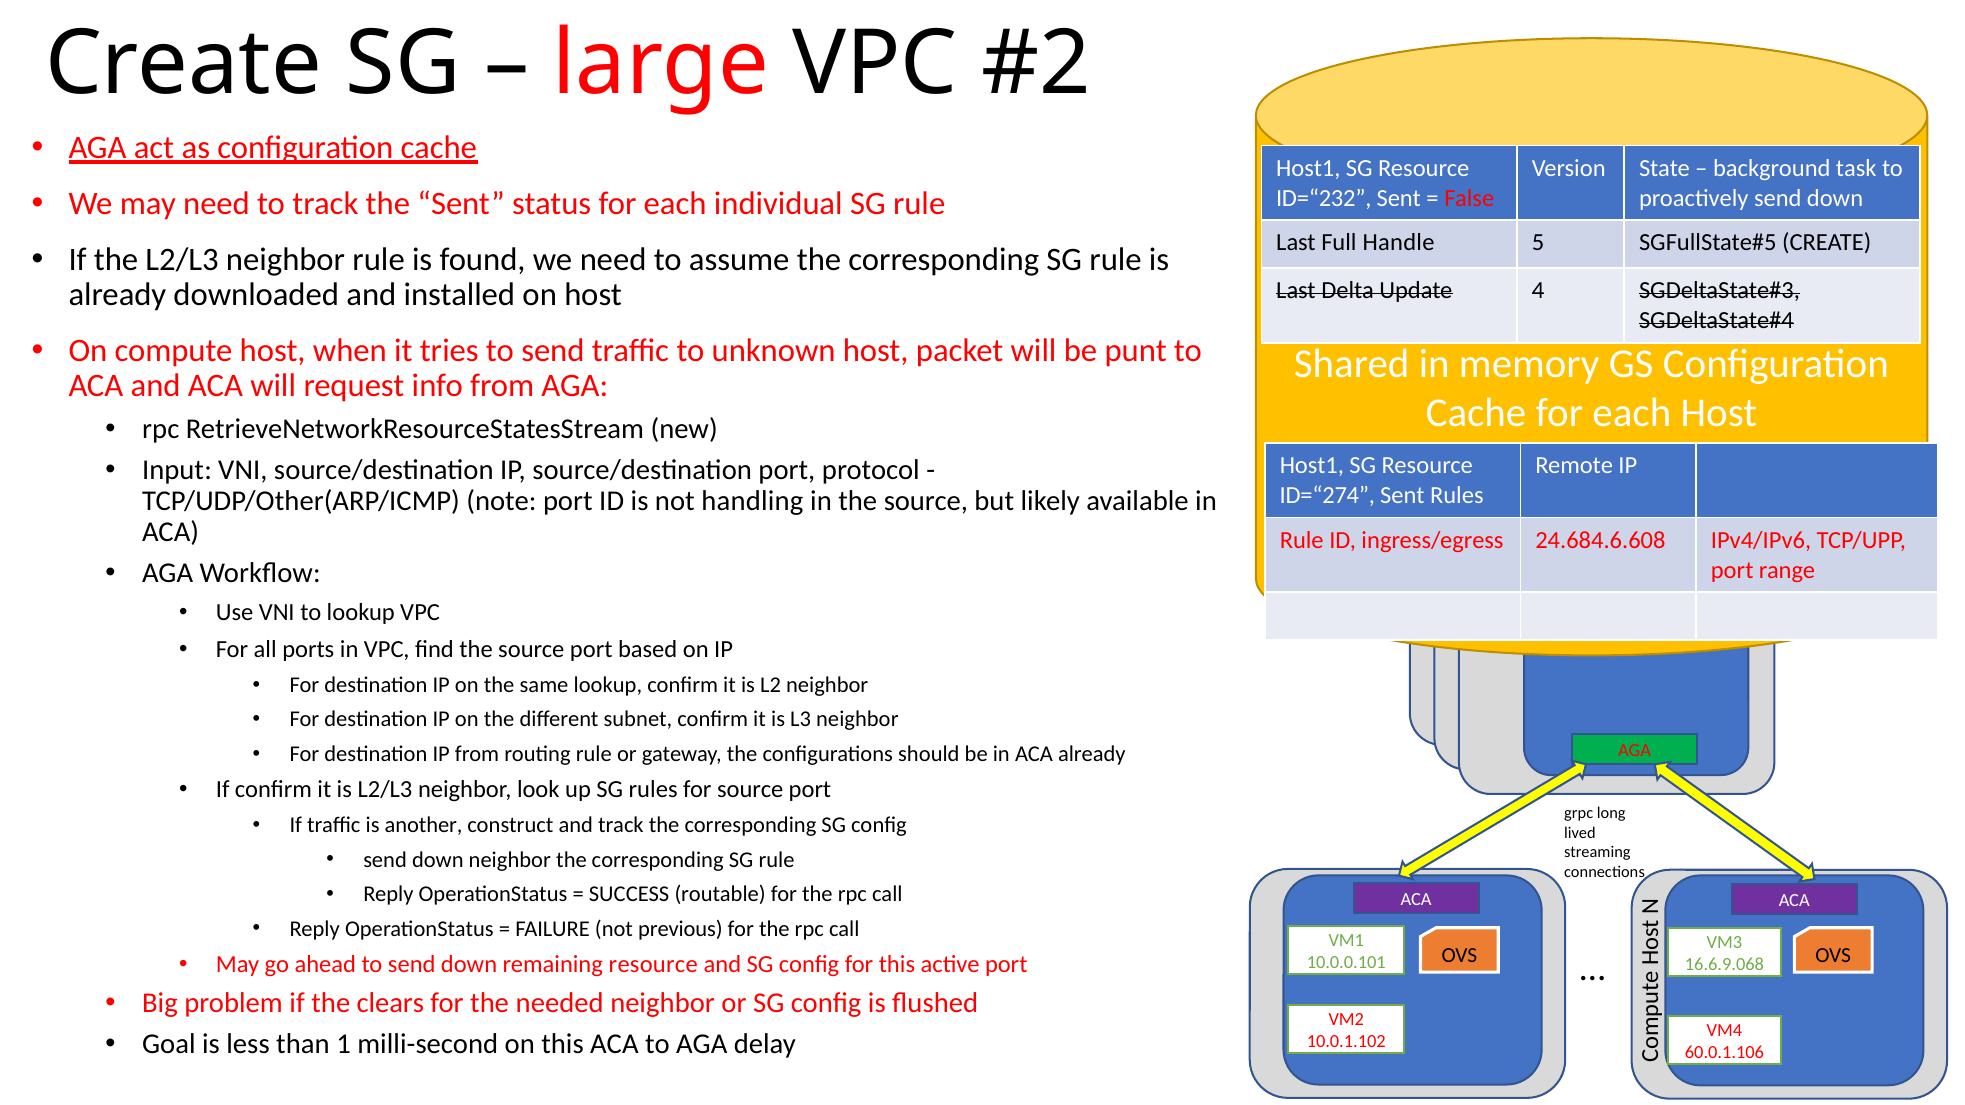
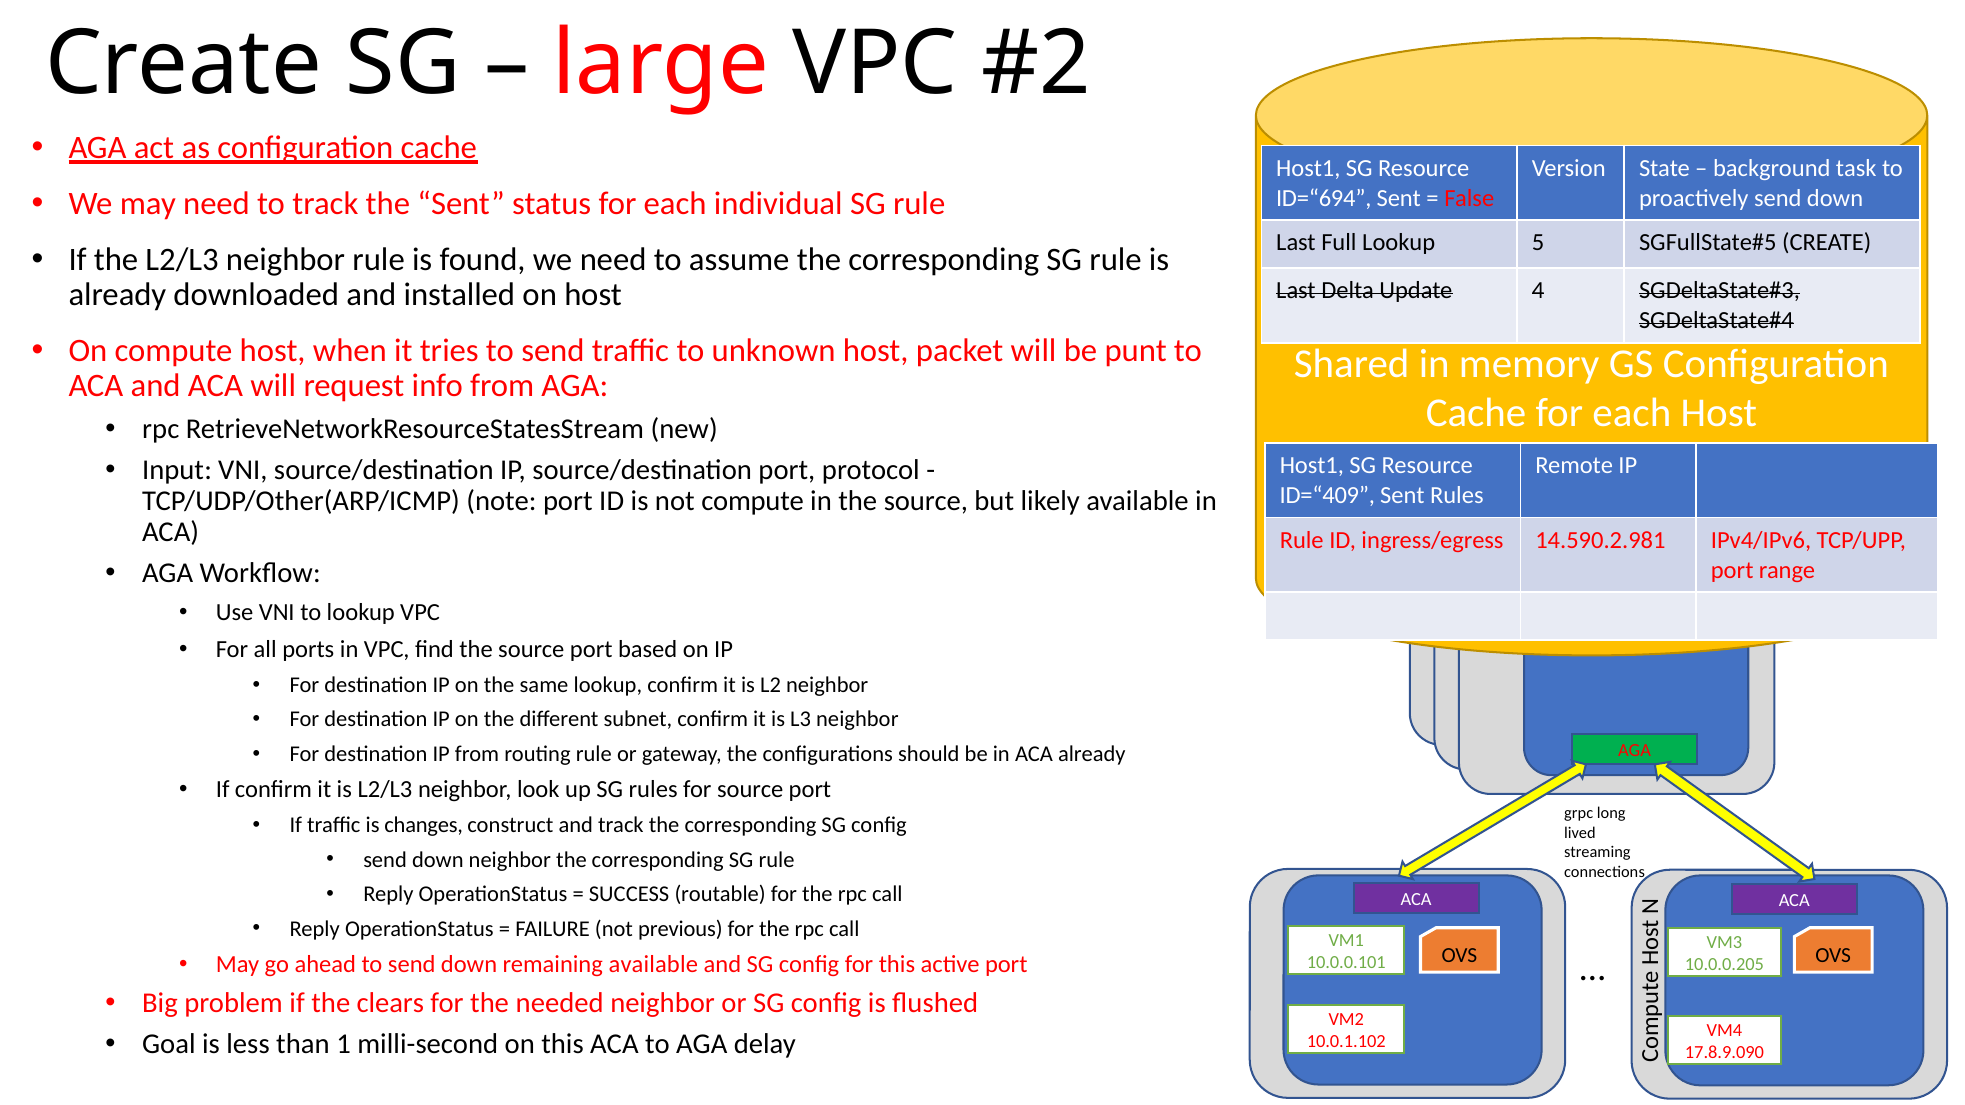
ID=“232: ID=“232 -> ID=“694 (1324, 198)
Full Handle: Handle -> Lookup (1399, 243)
ID=“274: ID=“274 -> ID=“409 (1327, 495)
not handling: handling -> compute (753, 501)
24.684.6.608: 24.684.6.608 -> 14.590.2.981 (1600, 540)
another: another -> changes (424, 825)
remaining resource: resource -> available (653, 965)
16.6.9.068: 16.6.9.068 -> 10.0.0.205 (1724, 965)
60.0.1.106: 60.0.1.106 -> 17.8.9.090 (1724, 1053)
